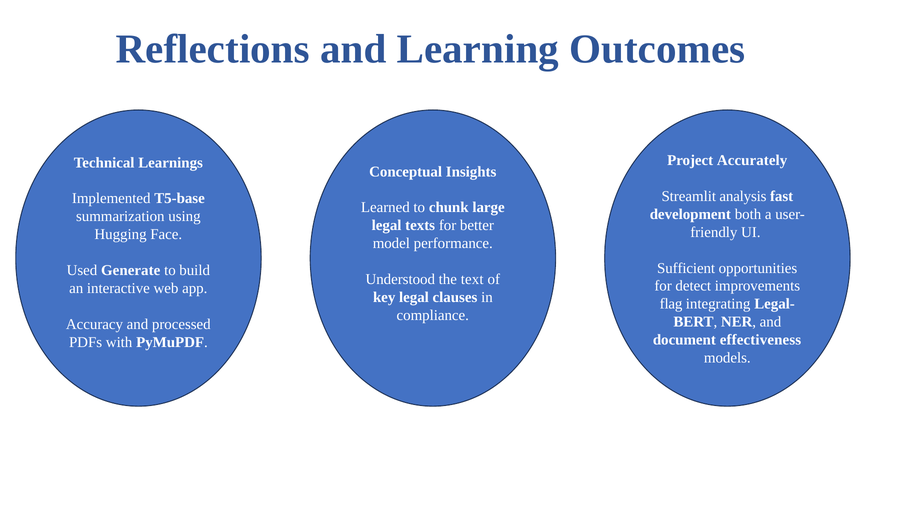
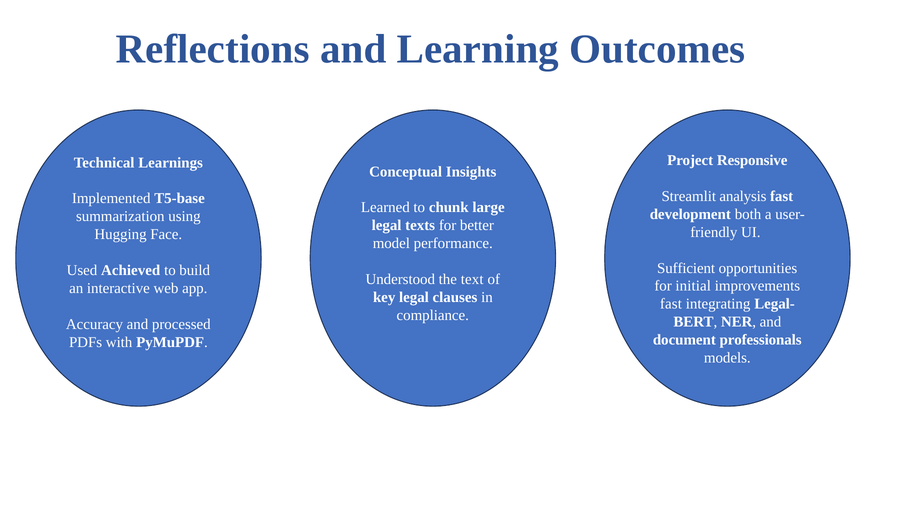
Accurately: Accurately -> Responsive (752, 160)
Generate: Generate -> Achieved (131, 270)
detect: detect -> initial (693, 286)
flag: flag -> fast (671, 304)
effectiveness: effectiveness -> professionals (761, 340)
